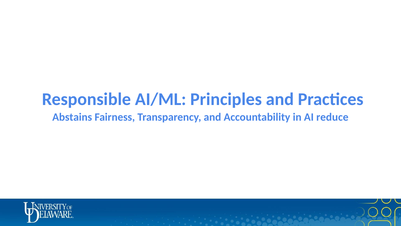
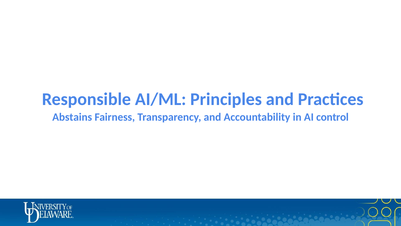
reduce: reduce -> control (332, 117)
